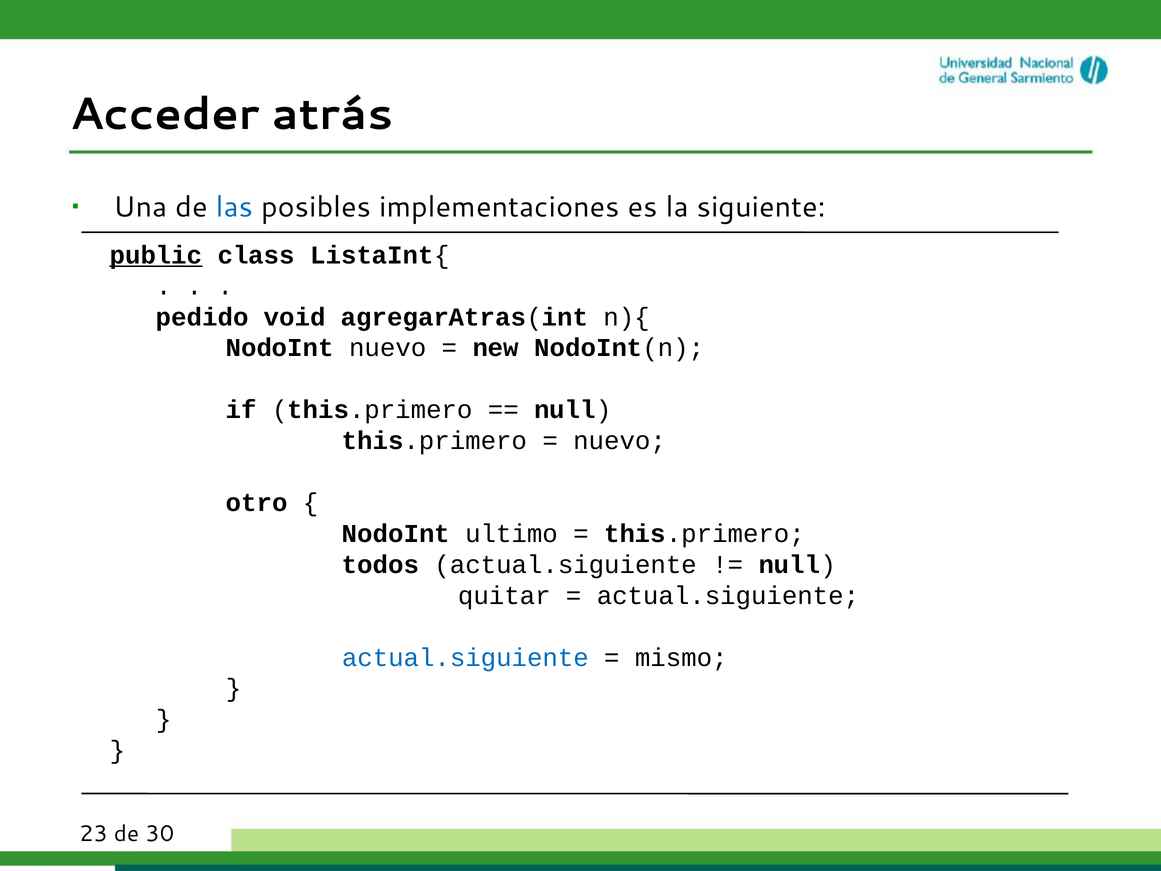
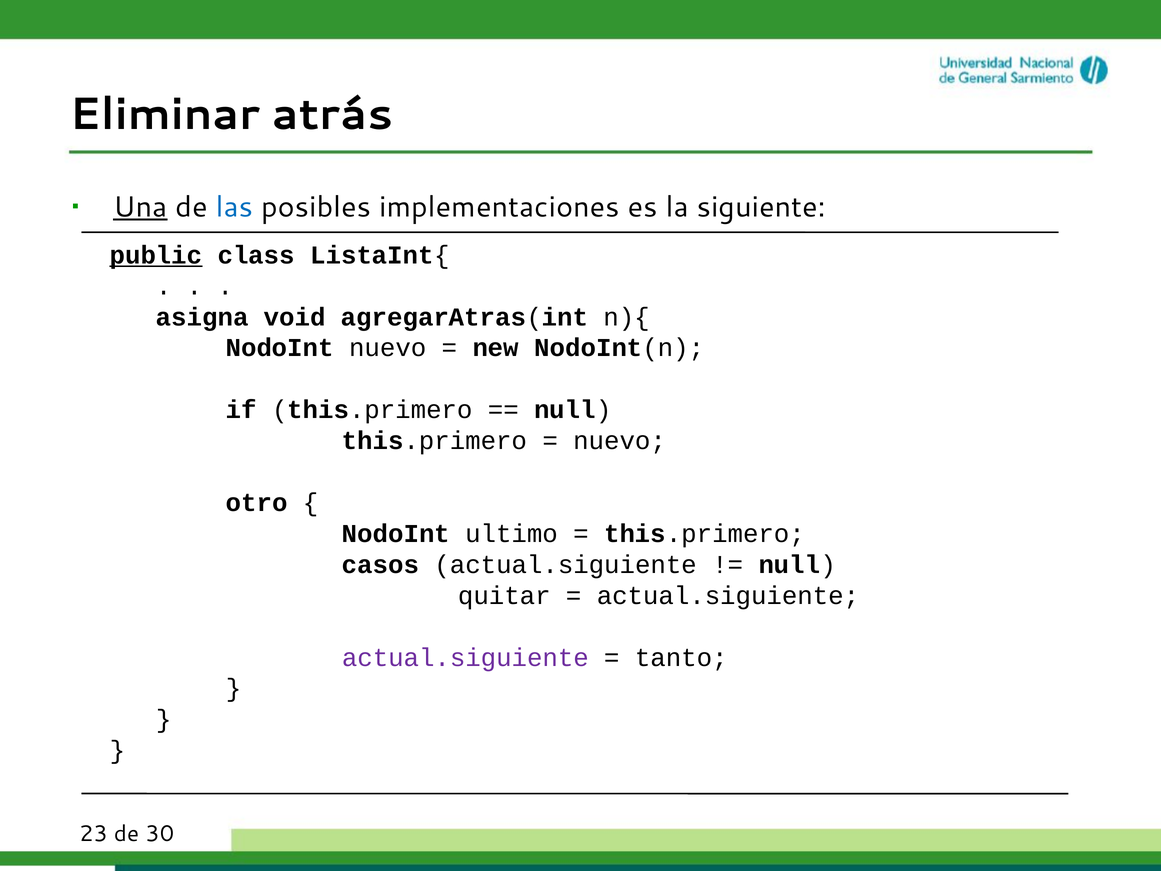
Acceder: Acceder -> Eliminar (165, 114)
Una underline: none -> present (140, 207)
pedido: pedido -> asigna (202, 317)
todos: todos -> casos (380, 564)
actual.siguiente colour: blue -> purple (465, 657)
mismo: mismo -> tanto (681, 657)
